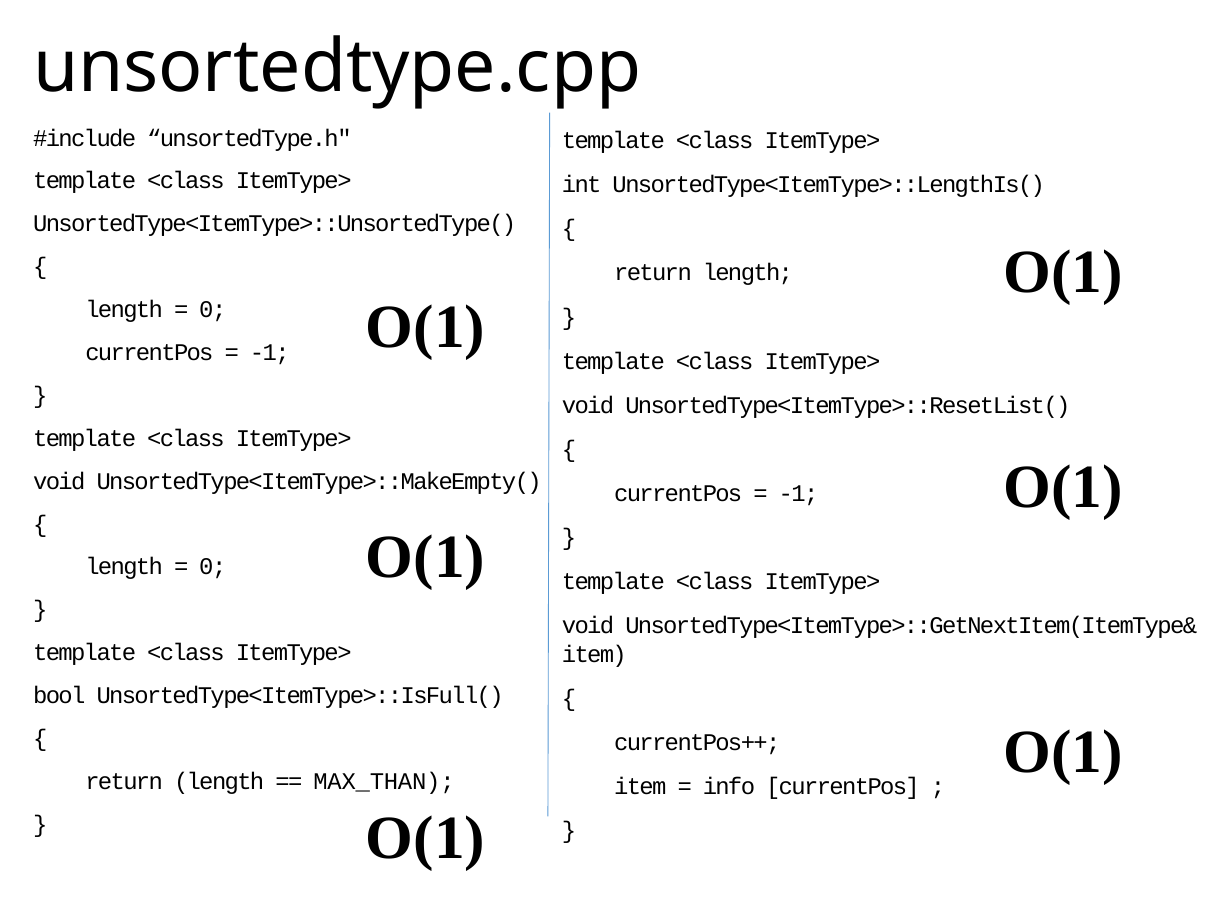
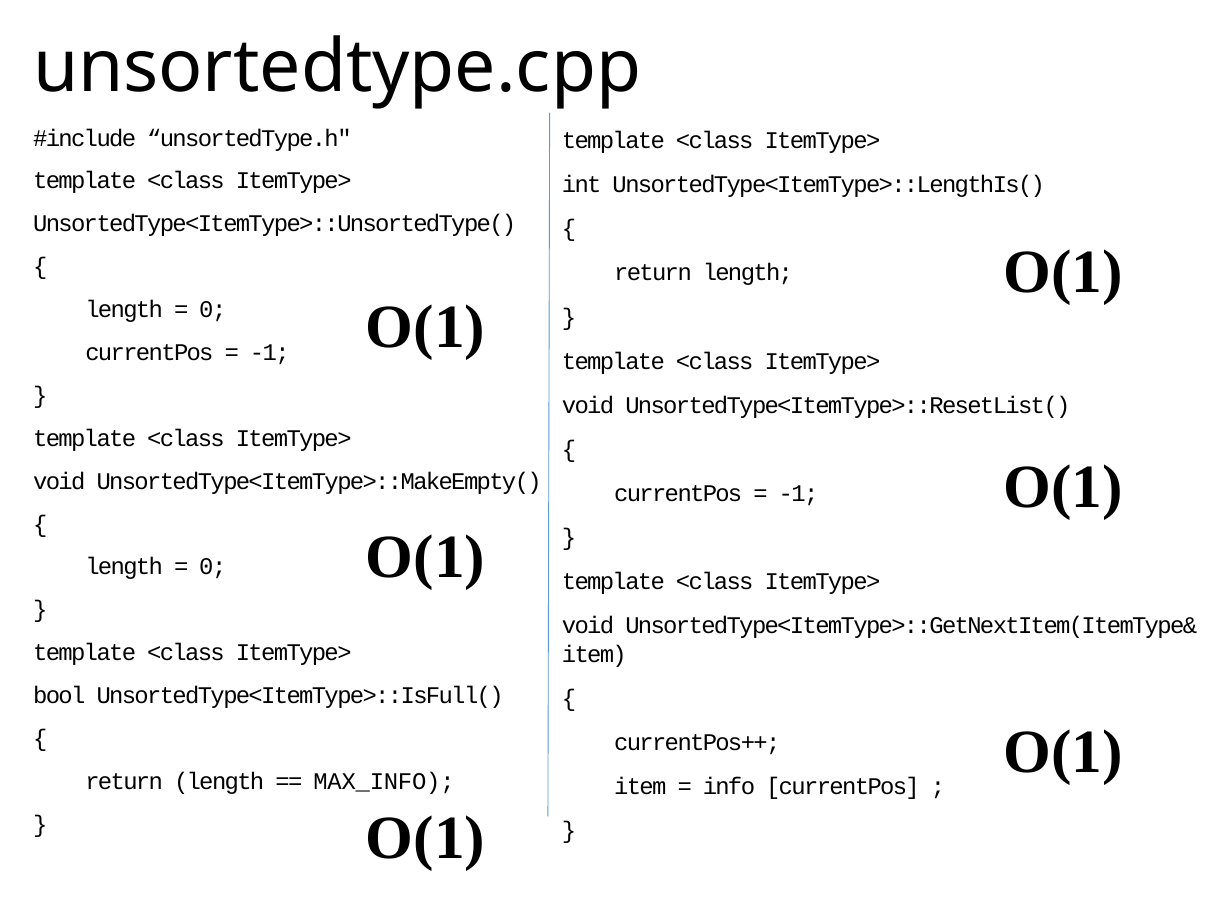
MAX_THAN: MAX_THAN -> MAX_INFO (384, 781)
